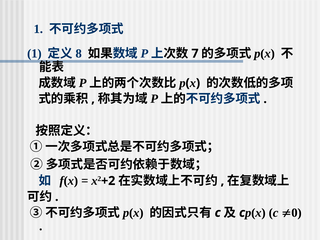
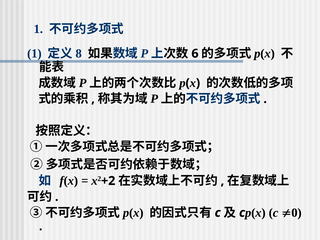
7: 7 -> 6 (195, 54)
